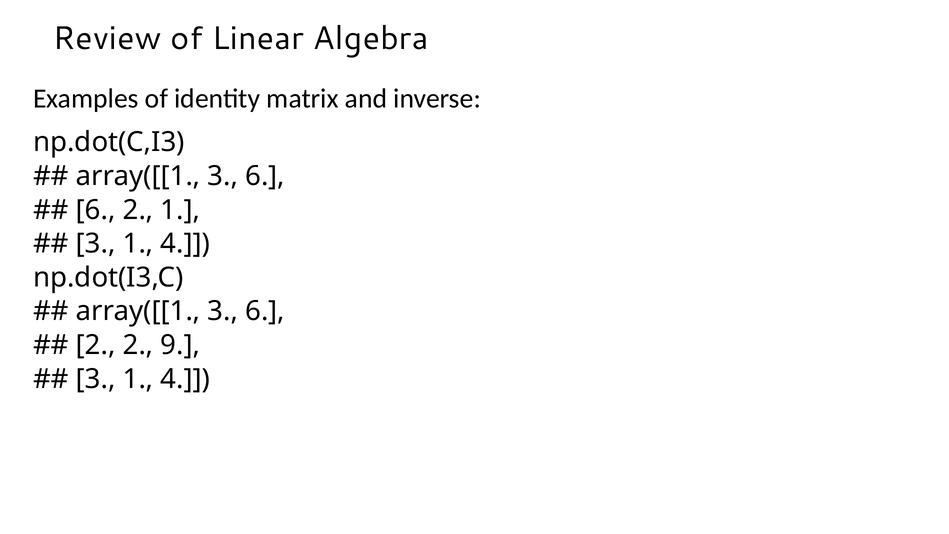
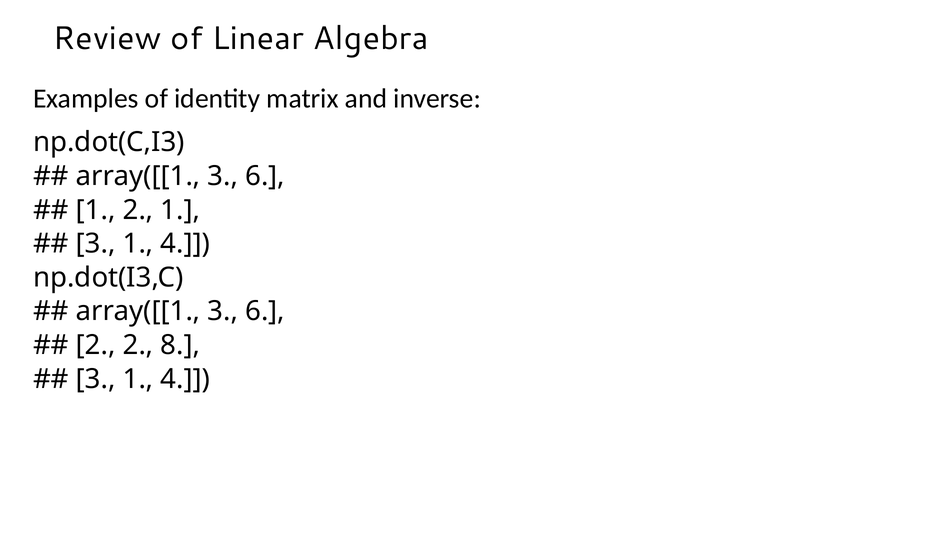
6: 6 -> 1 (96, 210)
9: 9 -> 8 (180, 345)
